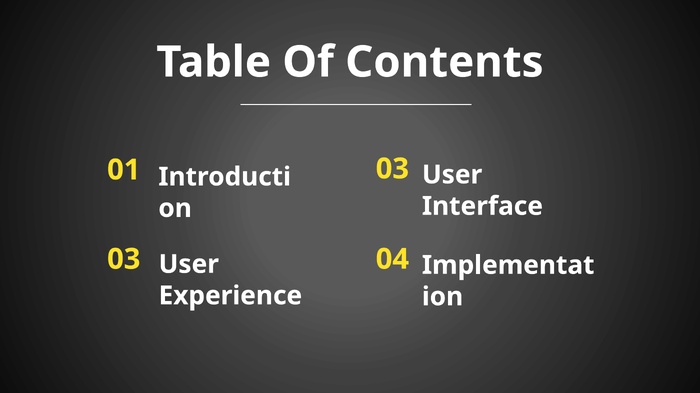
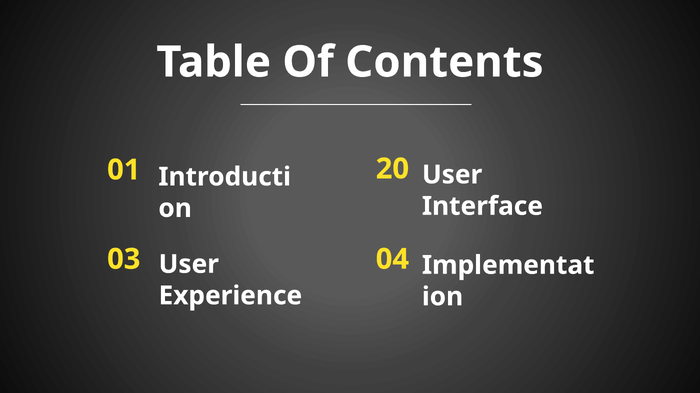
01 03: 03 -> 20 (392, 169)
